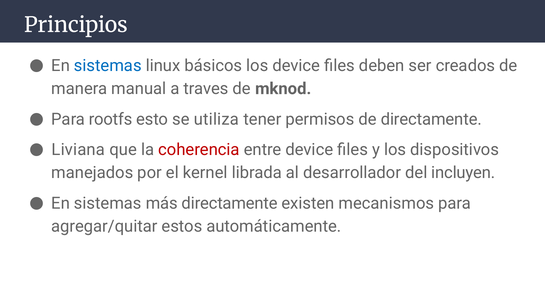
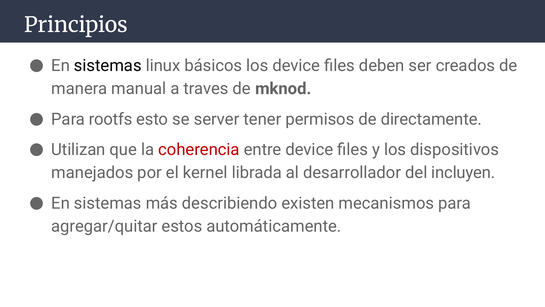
sistemas colour: blue -> black (108, 66)
utiliza: utiliza -> server (217, 119)
Liviana: Liviana -> Utilizan (78, 150)
más directamente: directamente -> describiendo (230, 203)
